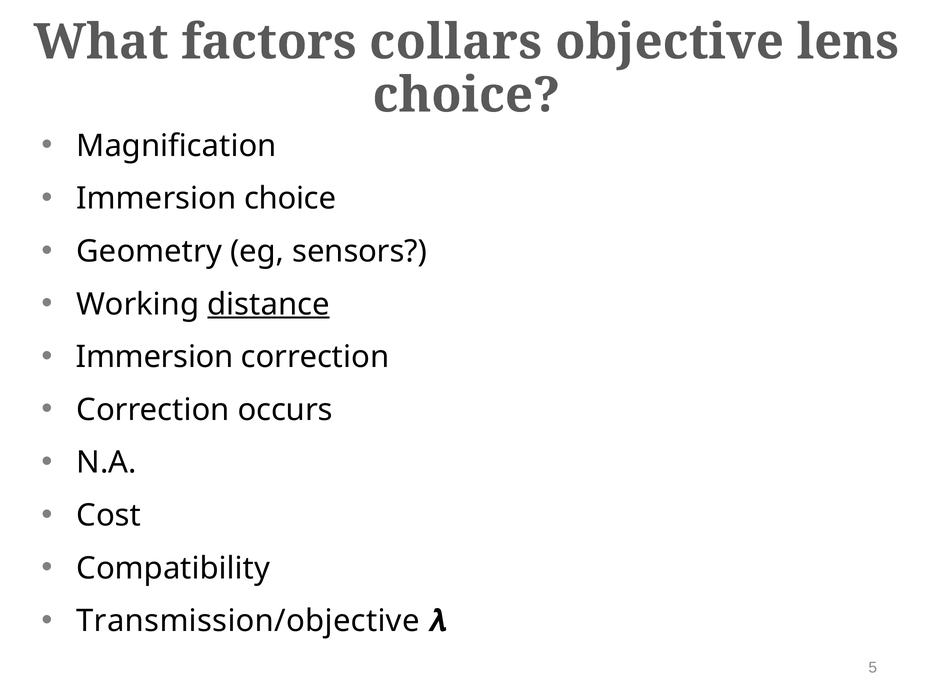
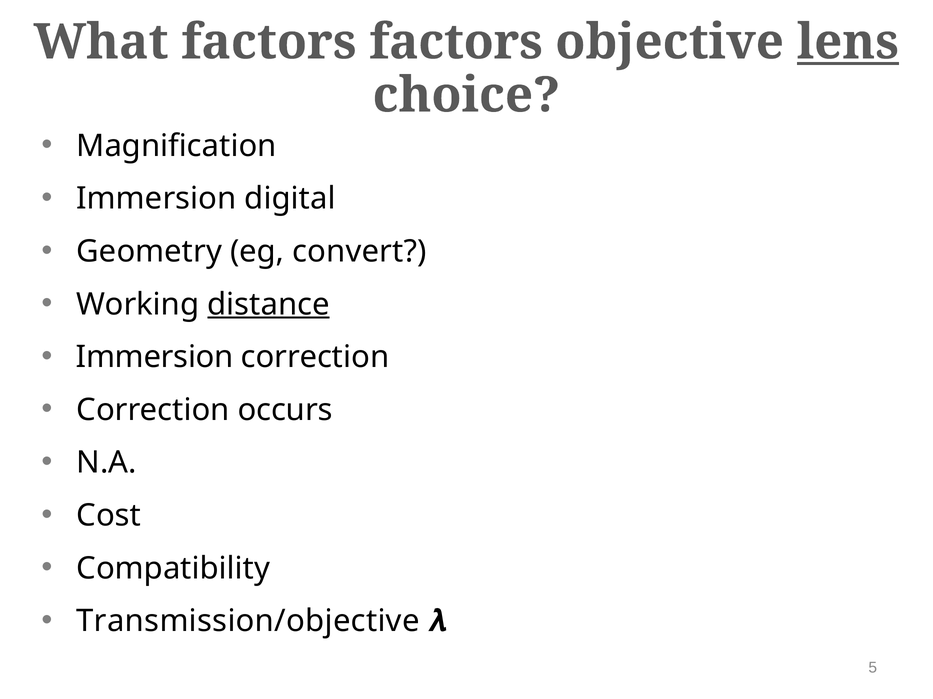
factors collars: collars -> factors (456, 42)
lens underline: none -> present (848, 42)
Immersion choice: choice -> digital (290, 199)
sensors: sensors -> convert (360, 252)
